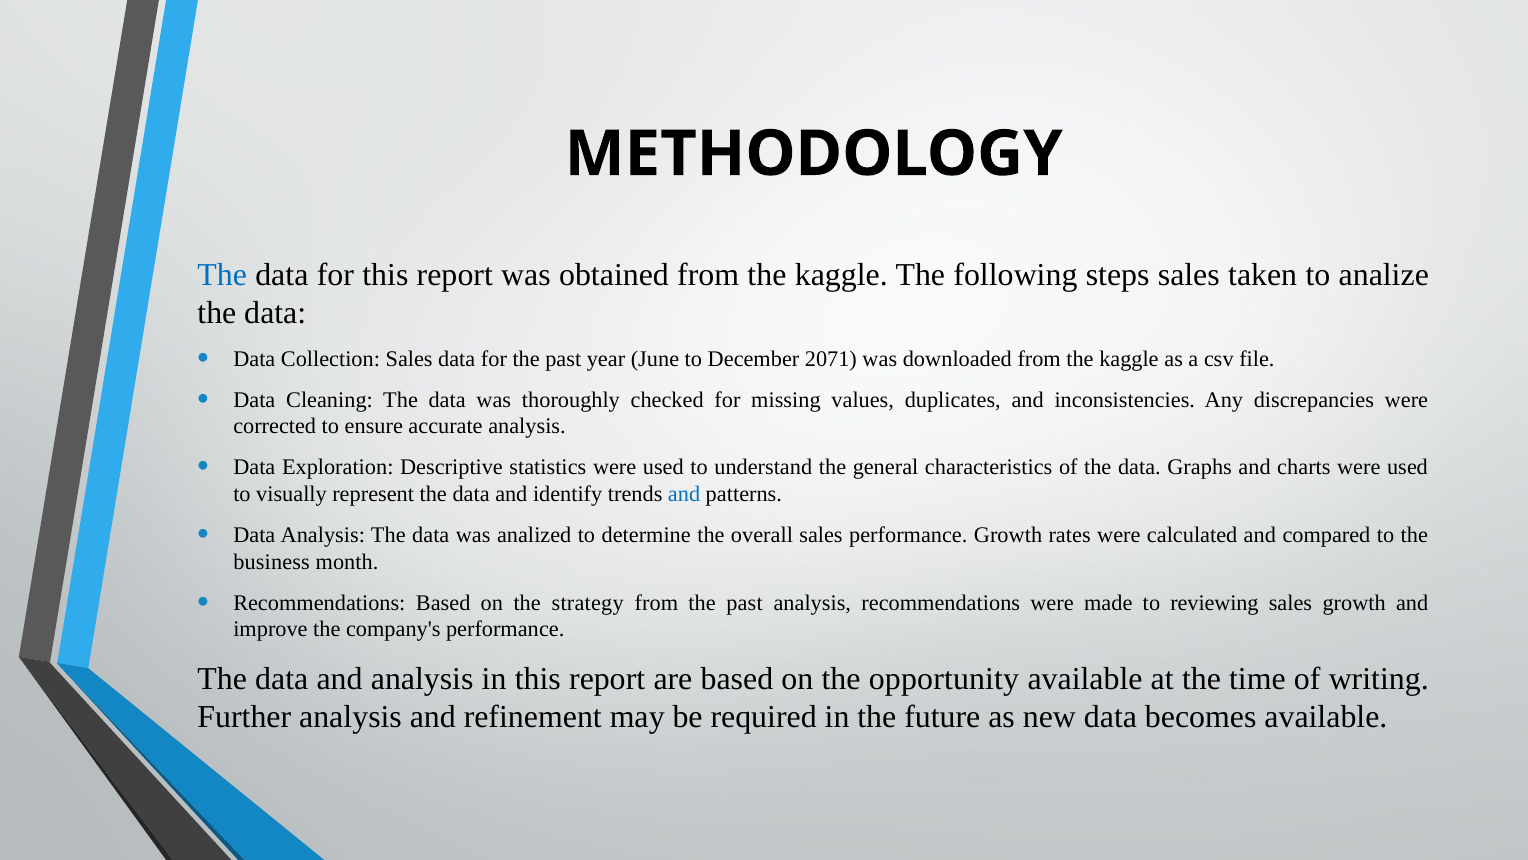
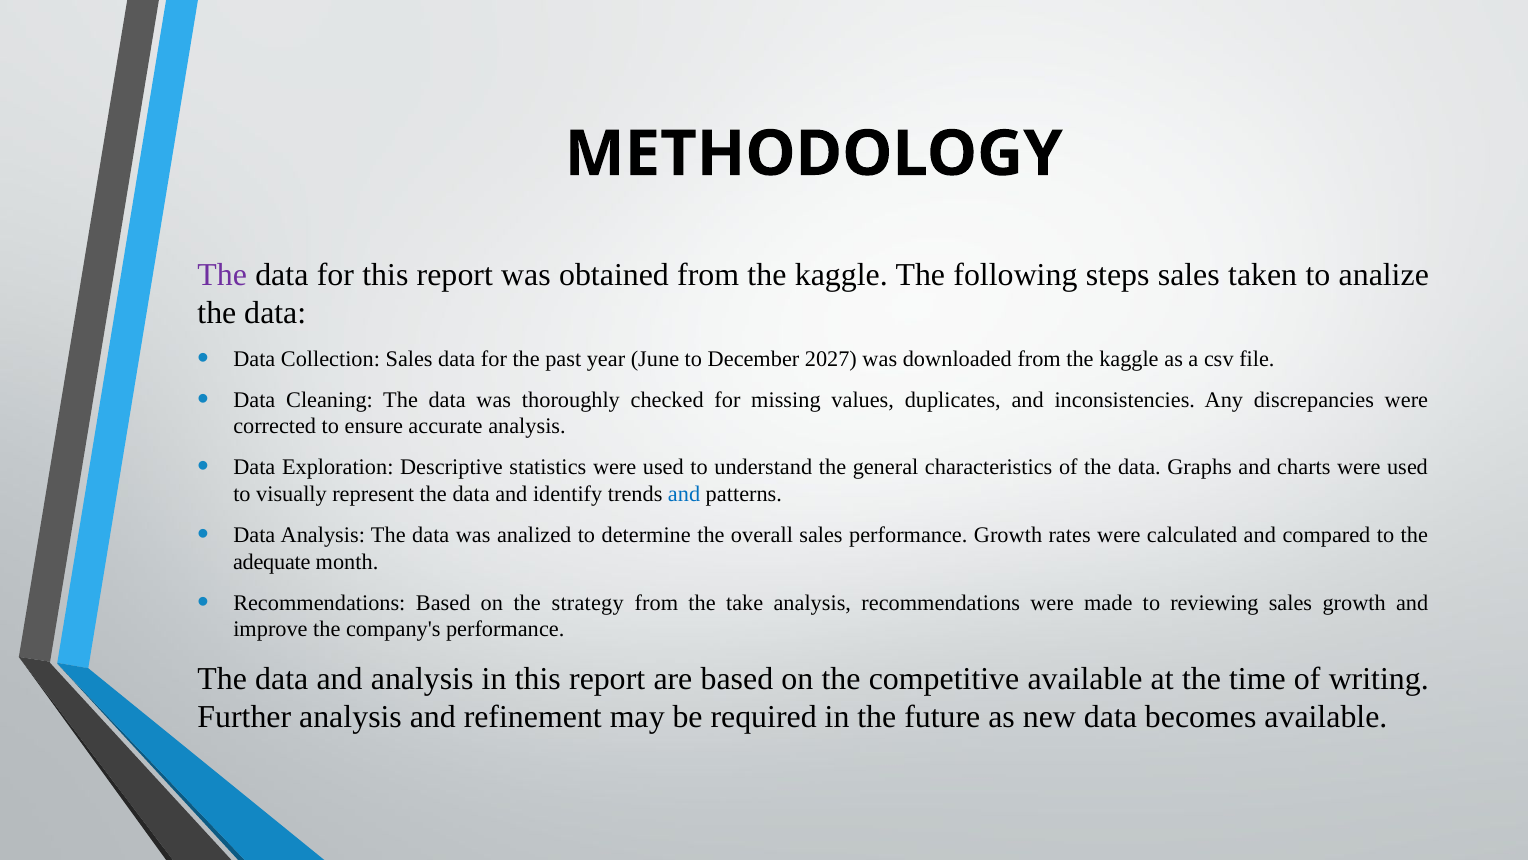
The colour: blue -> purple (222, 274)
2071: 2071 -> 2027 (831, 359)
business: business -> adequate (272, 561)
from the past: past -> take (745, 602)
opportunity: opportunity -> competitive (944, 678)
